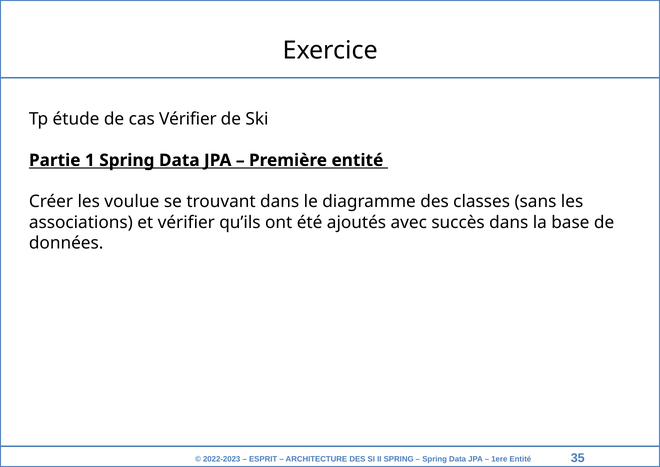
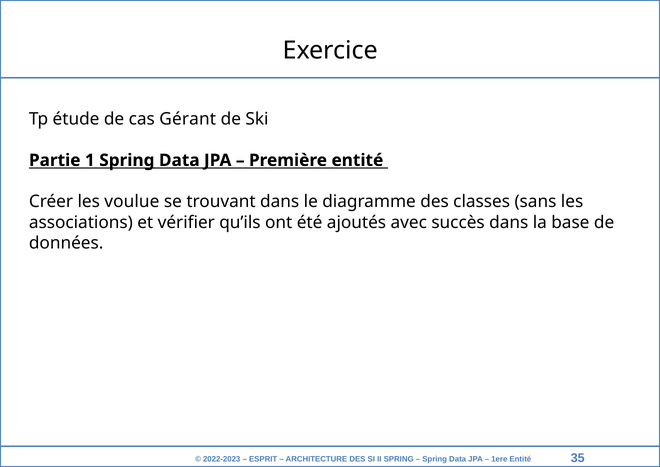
cas Vérifier: Vérifier -> Gérant (188, 119)
